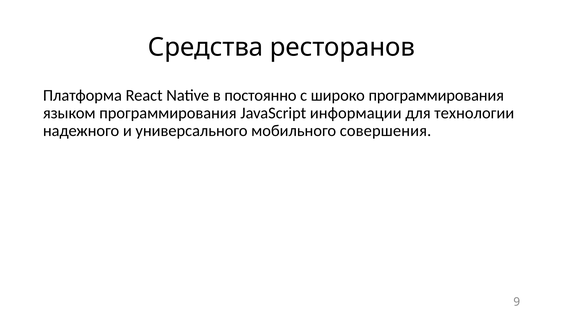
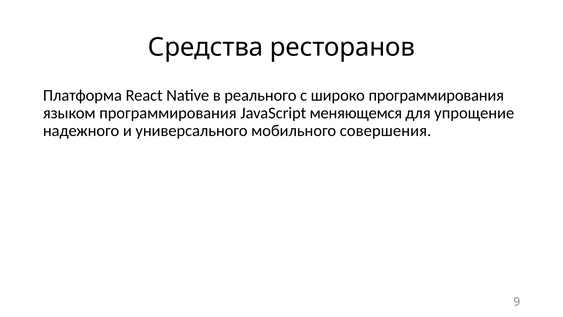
постоянно: постоянно -> реального (260, 95)
информации: информации -> меняющемся (356, 113)
технологии: технологии -> упрощение (474, 113)
